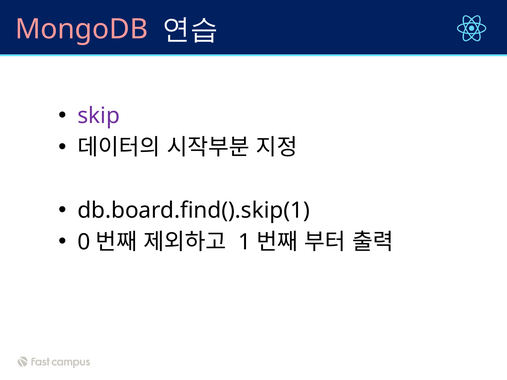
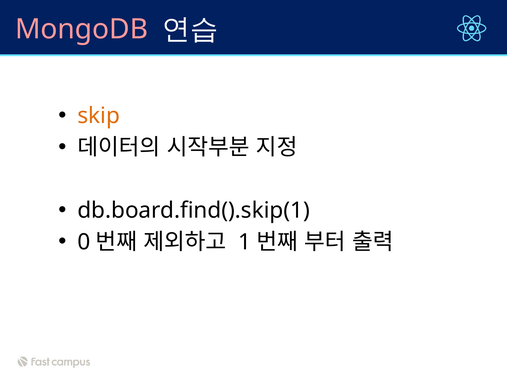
skip colour: purple -> orange (99, 116)
